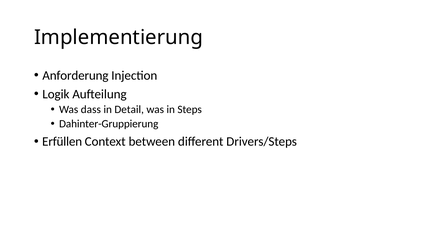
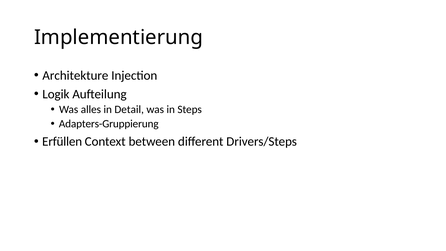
Anforderung: Anforderung -> Architekture (75, 75)
dass: dass -> alles (91, 109)
Dahinter-Gruppierung: Dahinter-Gruppierung -> Adapters-Gruppierung (109, 124)
